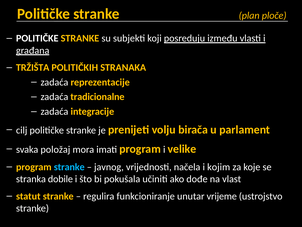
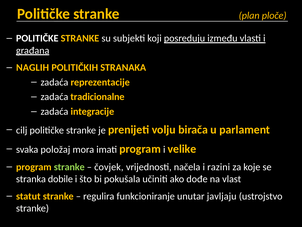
TRŽIŠTA: TRŽIŠTA -> NAGLIH (33, 67)
stranke colour: light blue -> light green (69, 167)
javnog: javnog -> čovjek (109, 167)
kojim: kojim -> razini (219, 167)
vrijeme: vrijeme -> javljaju (222, 196)
